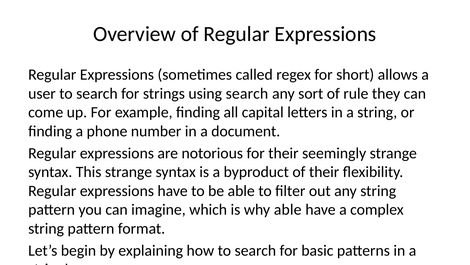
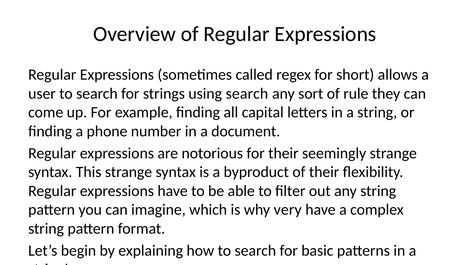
why able: able -> very (288, 209)
